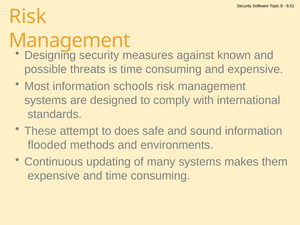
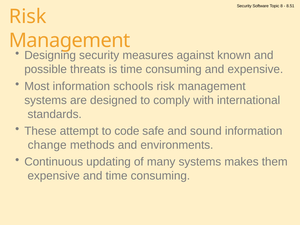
does: does -> code (127, 131)
flooded: flooded -> change (47, 145)
